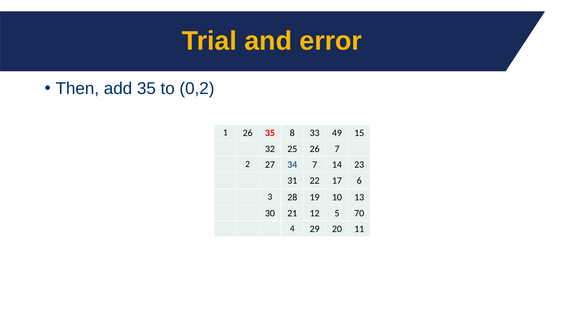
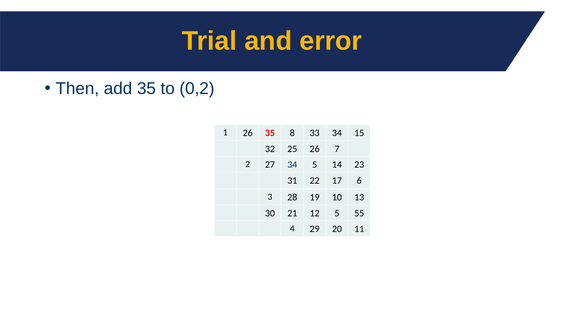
33 49: 49 -> 34 (337, 133)
34 7: 7 -> 5 (315, 165)
70: 70 -> 55 (359, 213)
